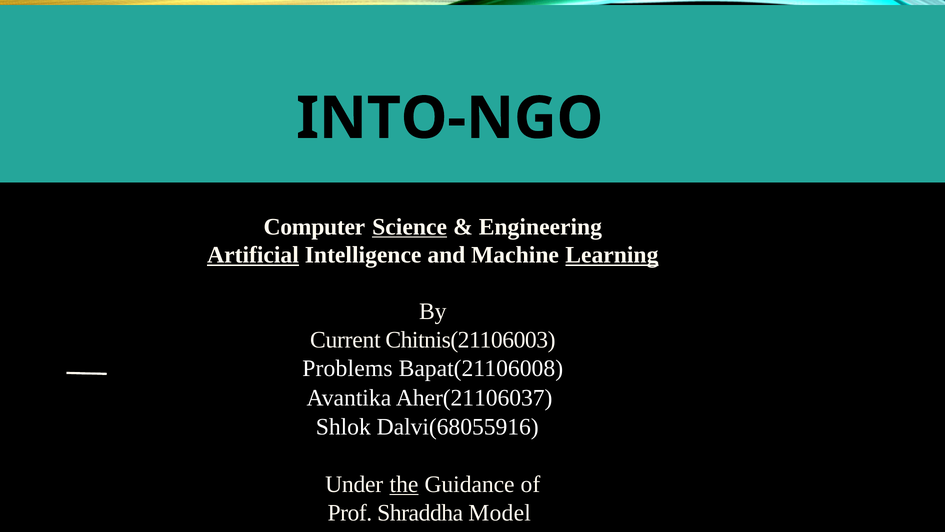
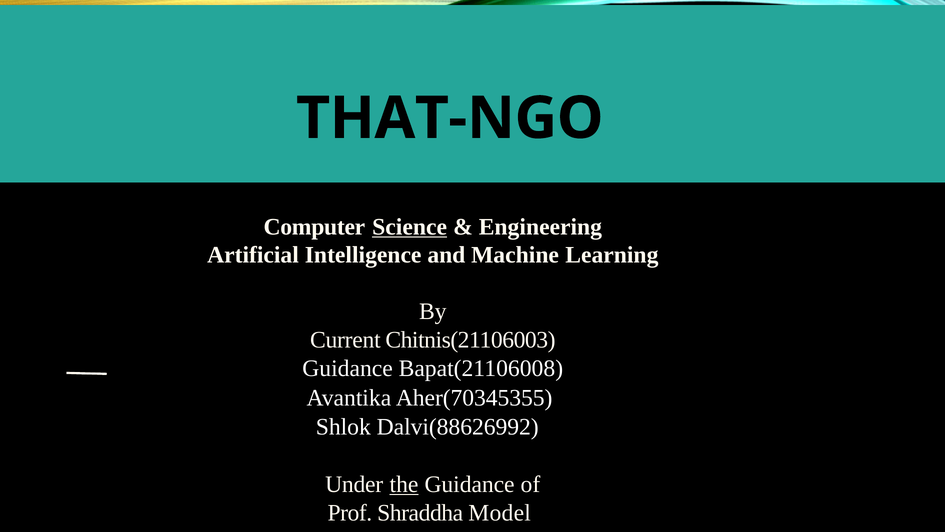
INTO-NGO: INTO-NGO -> THAT-NGO (450, 118)
Artificial underline: present -> none (253, 255)
Learning underline: present -> none (612, 255)
Problems: Problems -> Guidance (348, 368)
Aher(21106037: Aher(21106037 -> Aher(70345355 (474, 397)
Dalvi(68055916: Dalvi(68055916 -> Dalvi(88626992 (458, 427)
